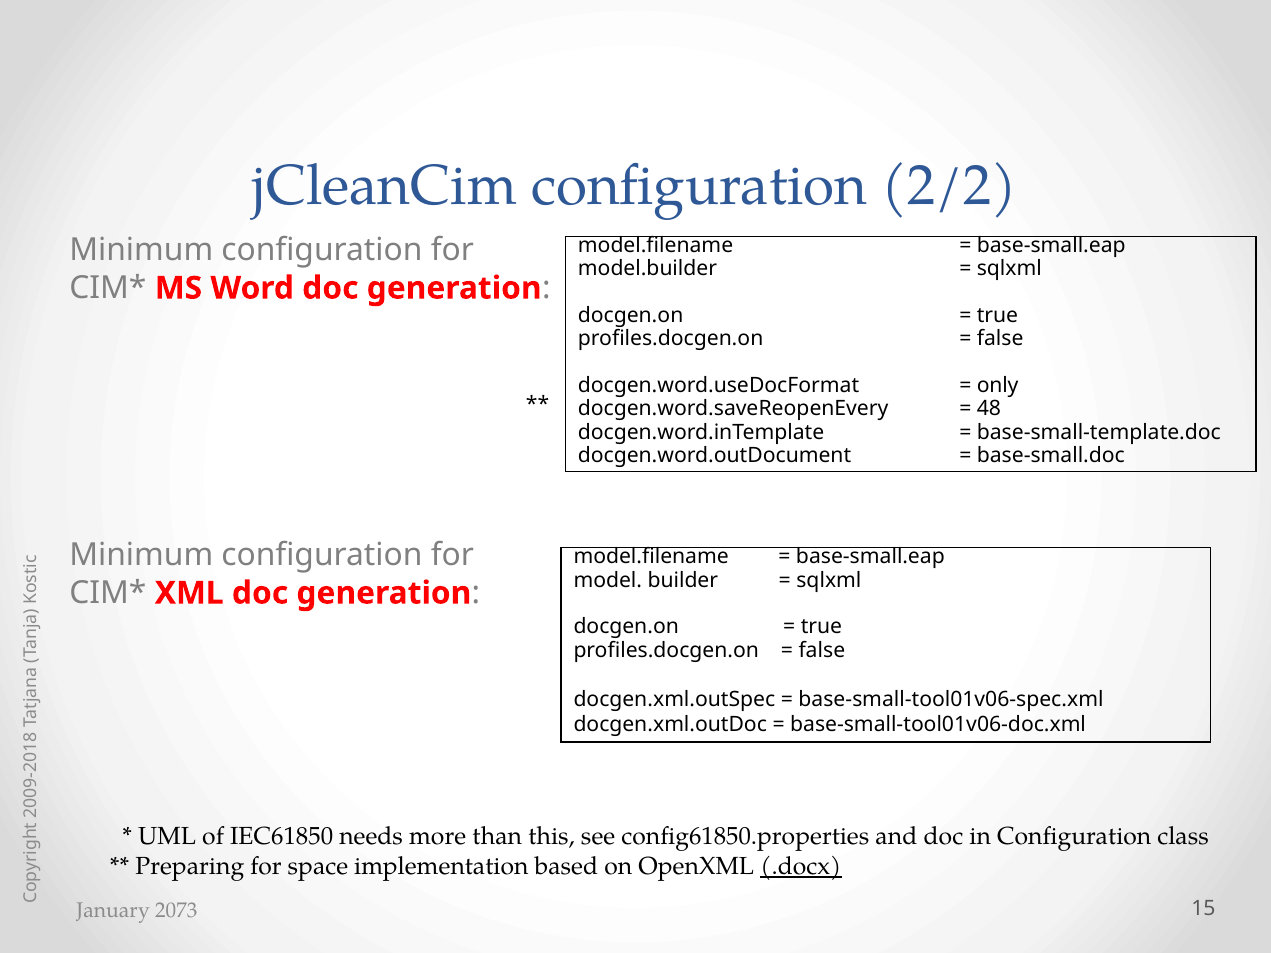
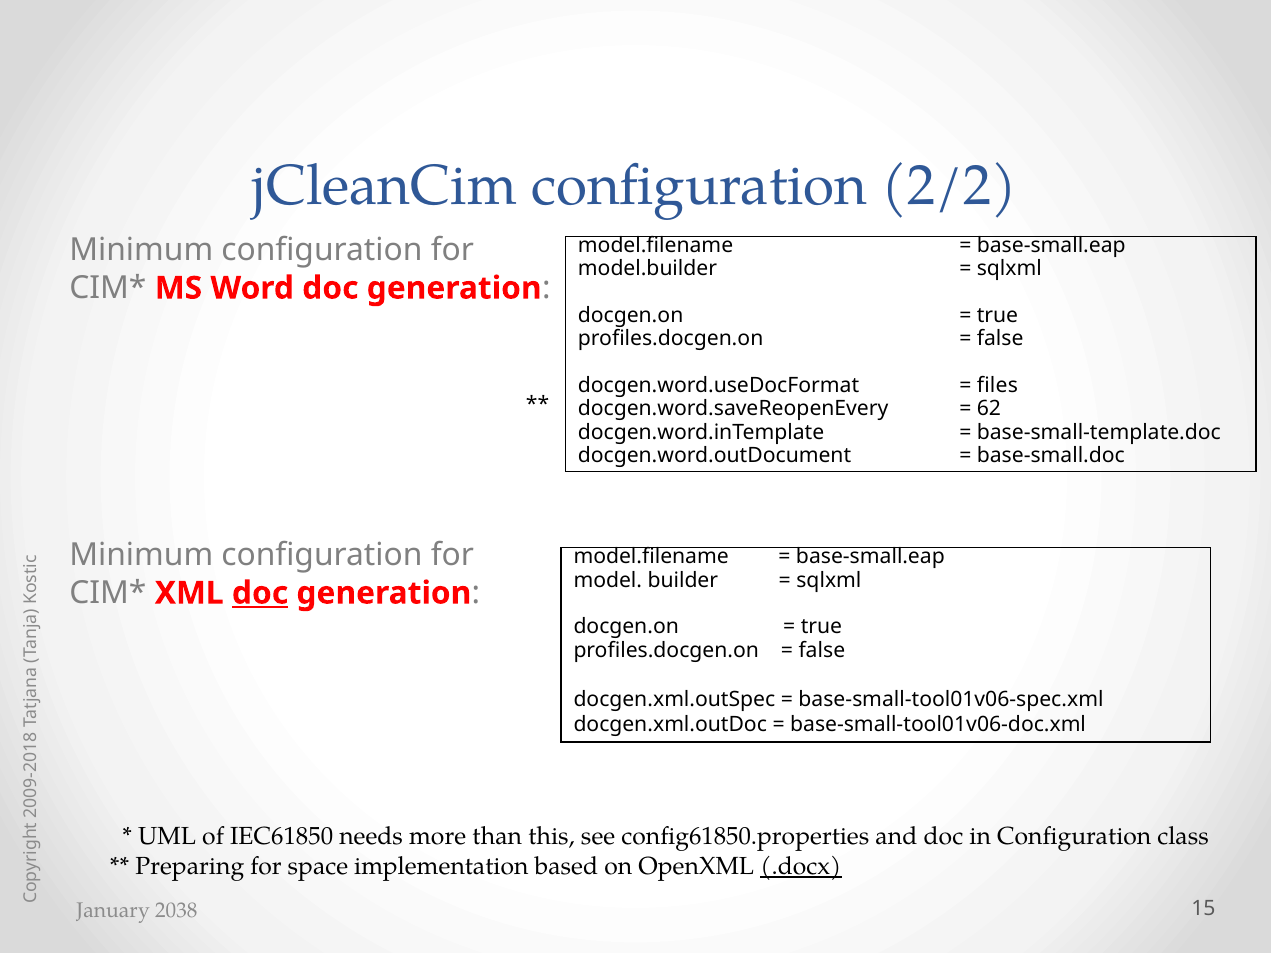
only: only -> files (997, 386)
48: 48 -> 62 (989, 409)
doc underline: none -> present (260, 593)
2073: 2073 -> 2038 (176, 910)
